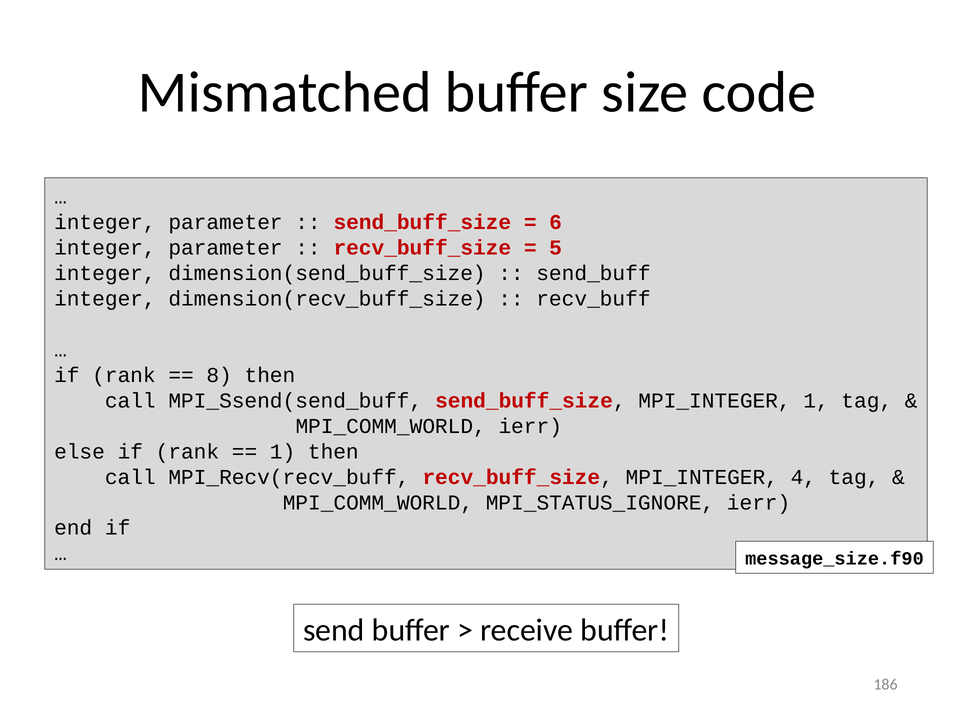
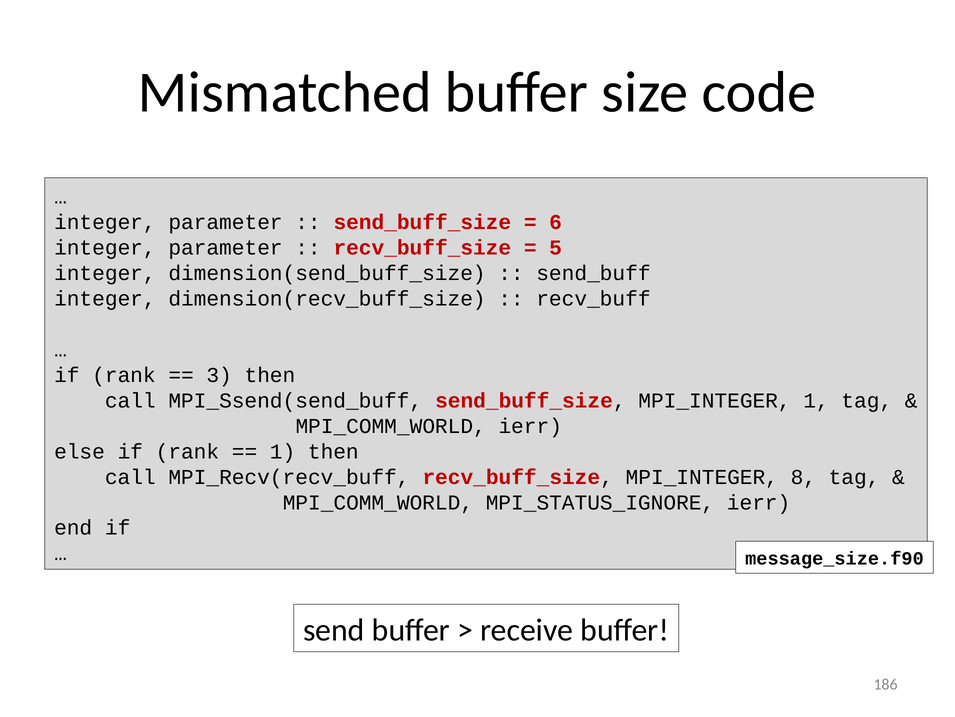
8: 8 -> 3 (219, 375)
4: 4 -> 8 (803, 477)
